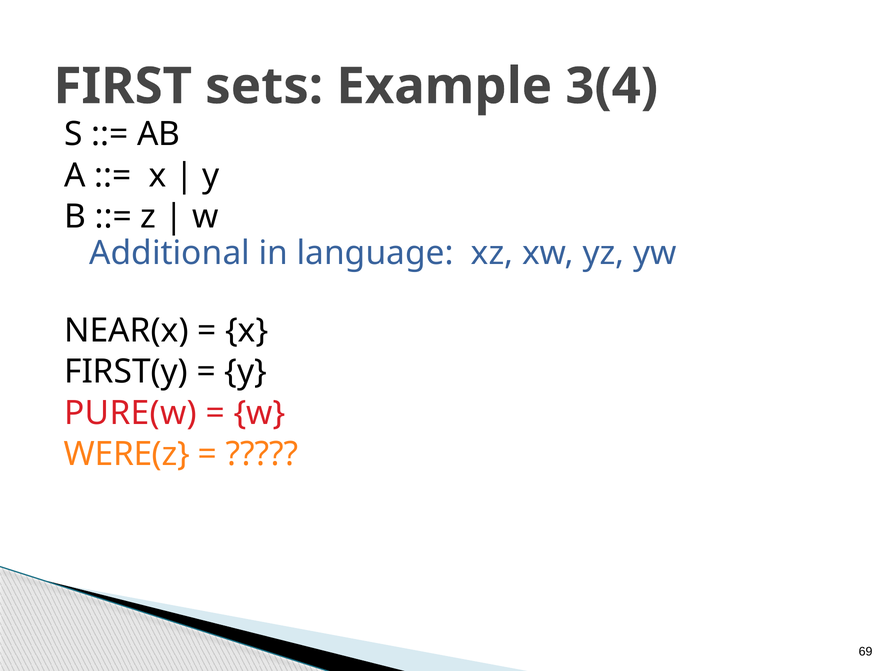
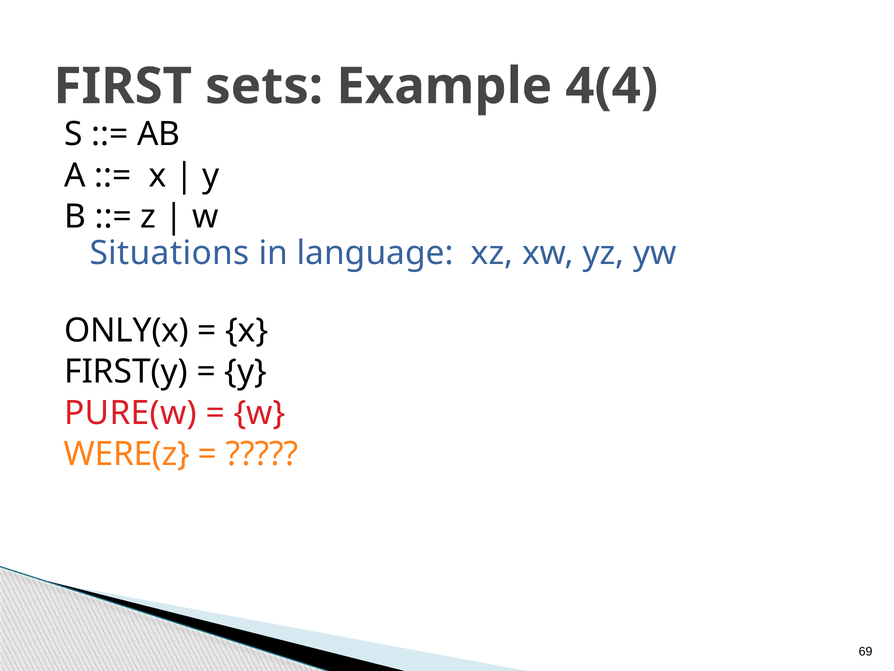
3(4: 3(4 -> 4(4 (612, 86)
Additional: Additional -> Situations (169, 253)
NEAR(x: NEAR(x -> ONLY(x (127, 330)
